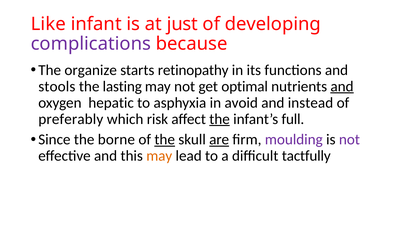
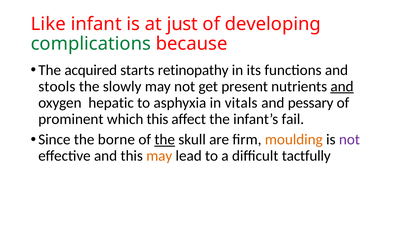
complications colour: purple -> green (91, 44)
organize: organize -> acquired (91, 70)
lasting: lasting -> slowly (122, 86)
optimal: optimal -> present (245, 86)
avoid: avoid -> vitals (241, 103)
instead: instead -> pessary (311, 103)
preferably: preferably -> prominent (71, 119)
which risk: risk -> this (157, 119)
the underline: present -> none (220, 119)
full: full -> fail (293, 119)
are underline: present -> none (219, 139)
moulding colour: purple -> orange (294, 139)
